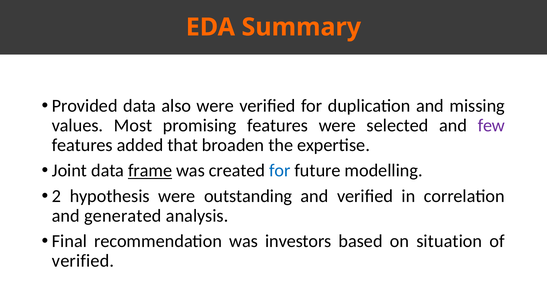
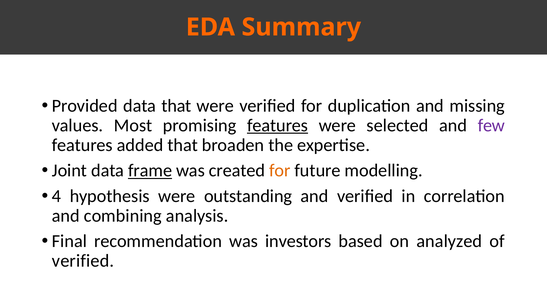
data also: also -> that (176, 106)
features underline: none -> present (278, 125)
for colour: blue -> orange (280, 170)
2: 2 -> 4 (57, 196)
generated: generated -> combining (123, 215)
situation: situation -> analyzed (449, 241)
